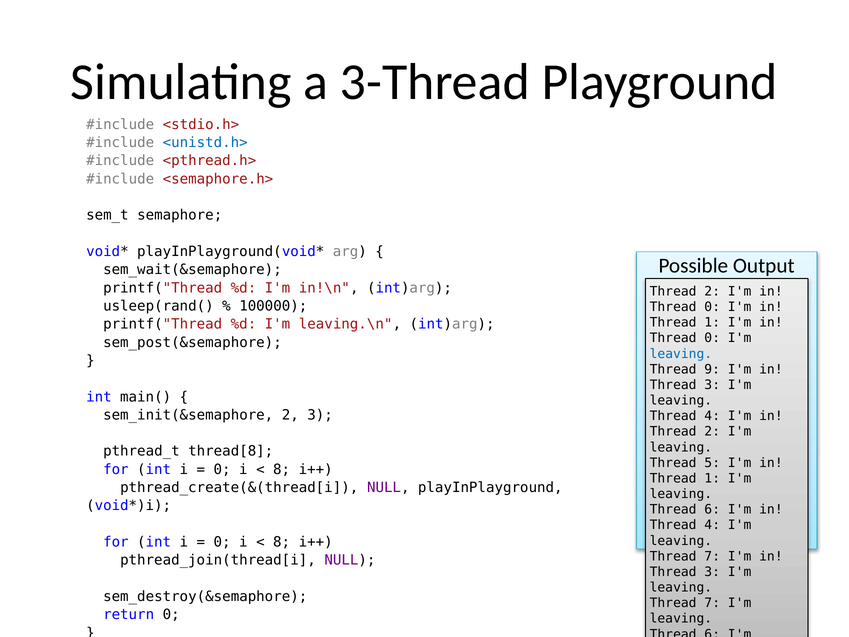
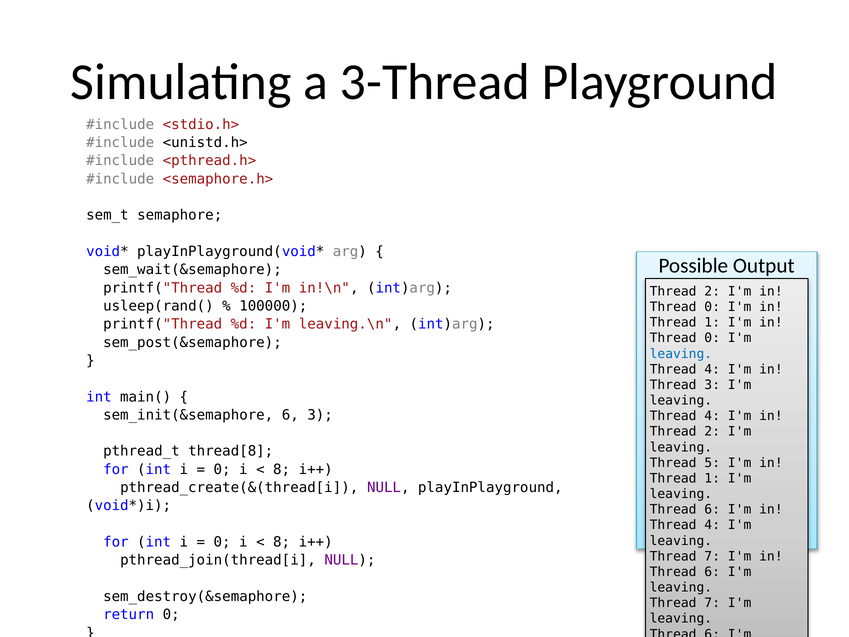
<unistd.h> colour: blue -> black (205, 143)
9: 9 -> 4 (712, 369)
sem_init(&semaphore 2: 2 -> 6 (290, 415)
3: 3 -> 6 (712, 572)
